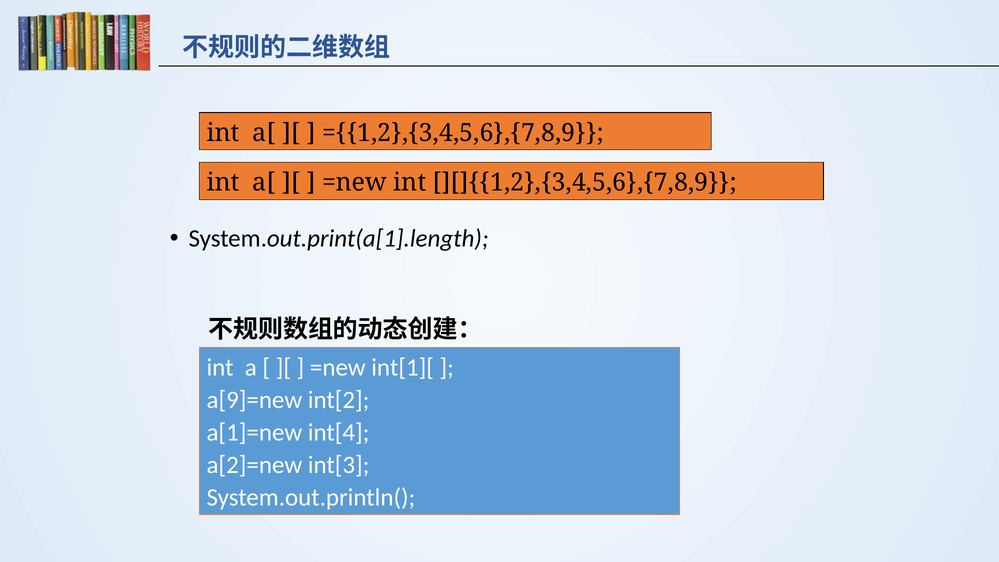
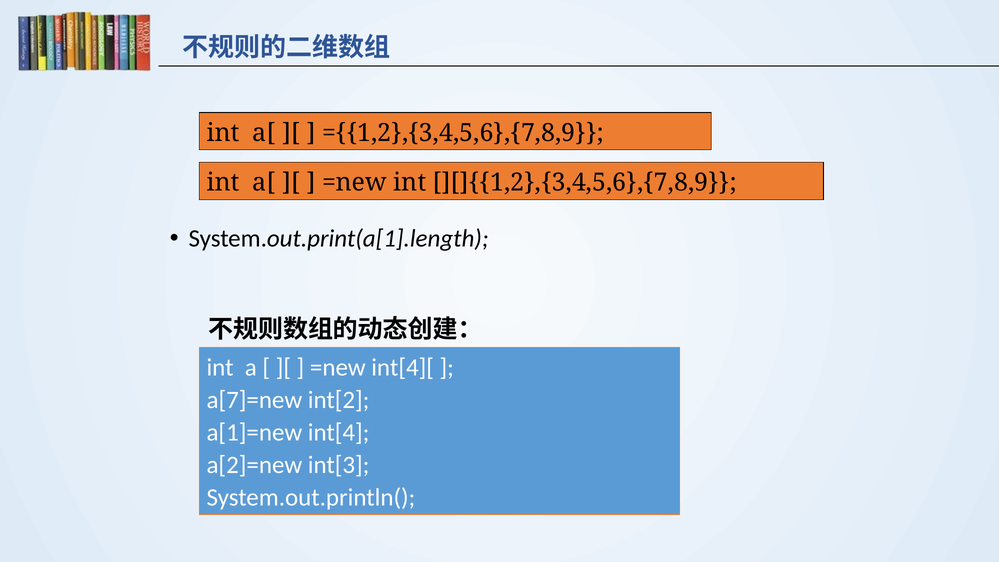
int[1][: int[1][ -> int[4][ (403, 368)
a[9]=new: a[9]=new -> a[7]=new (254, 400)
